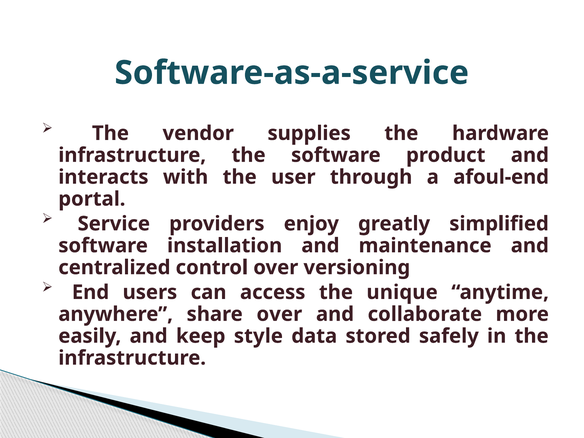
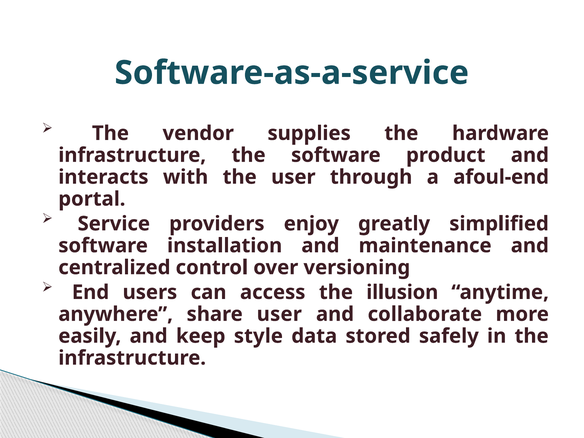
unique: unique -> illusion (402, 292)
share over: over -> user (279, 314)
